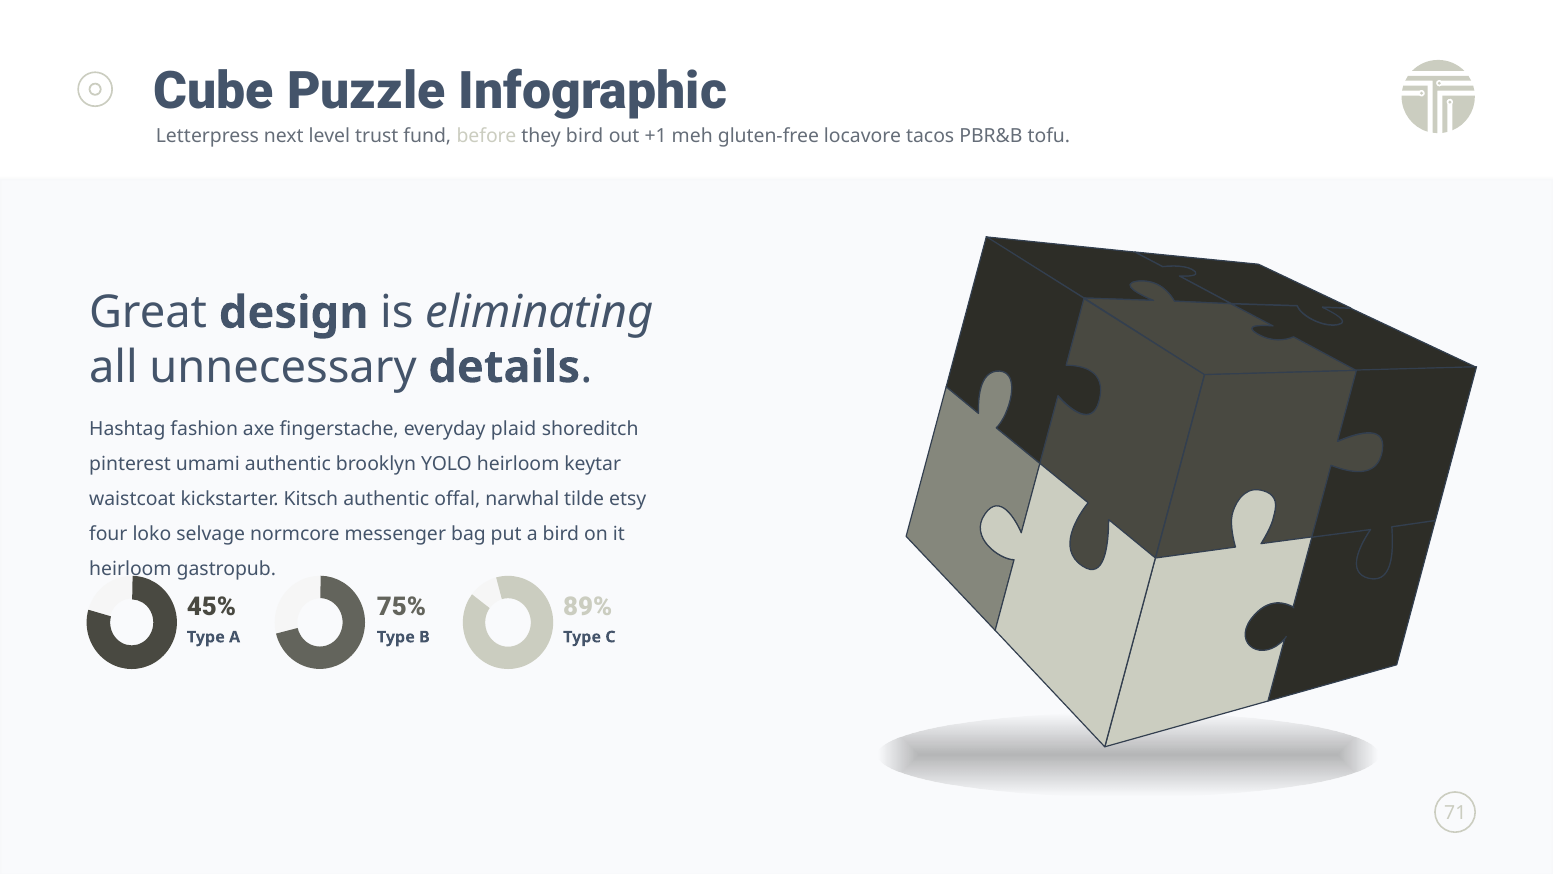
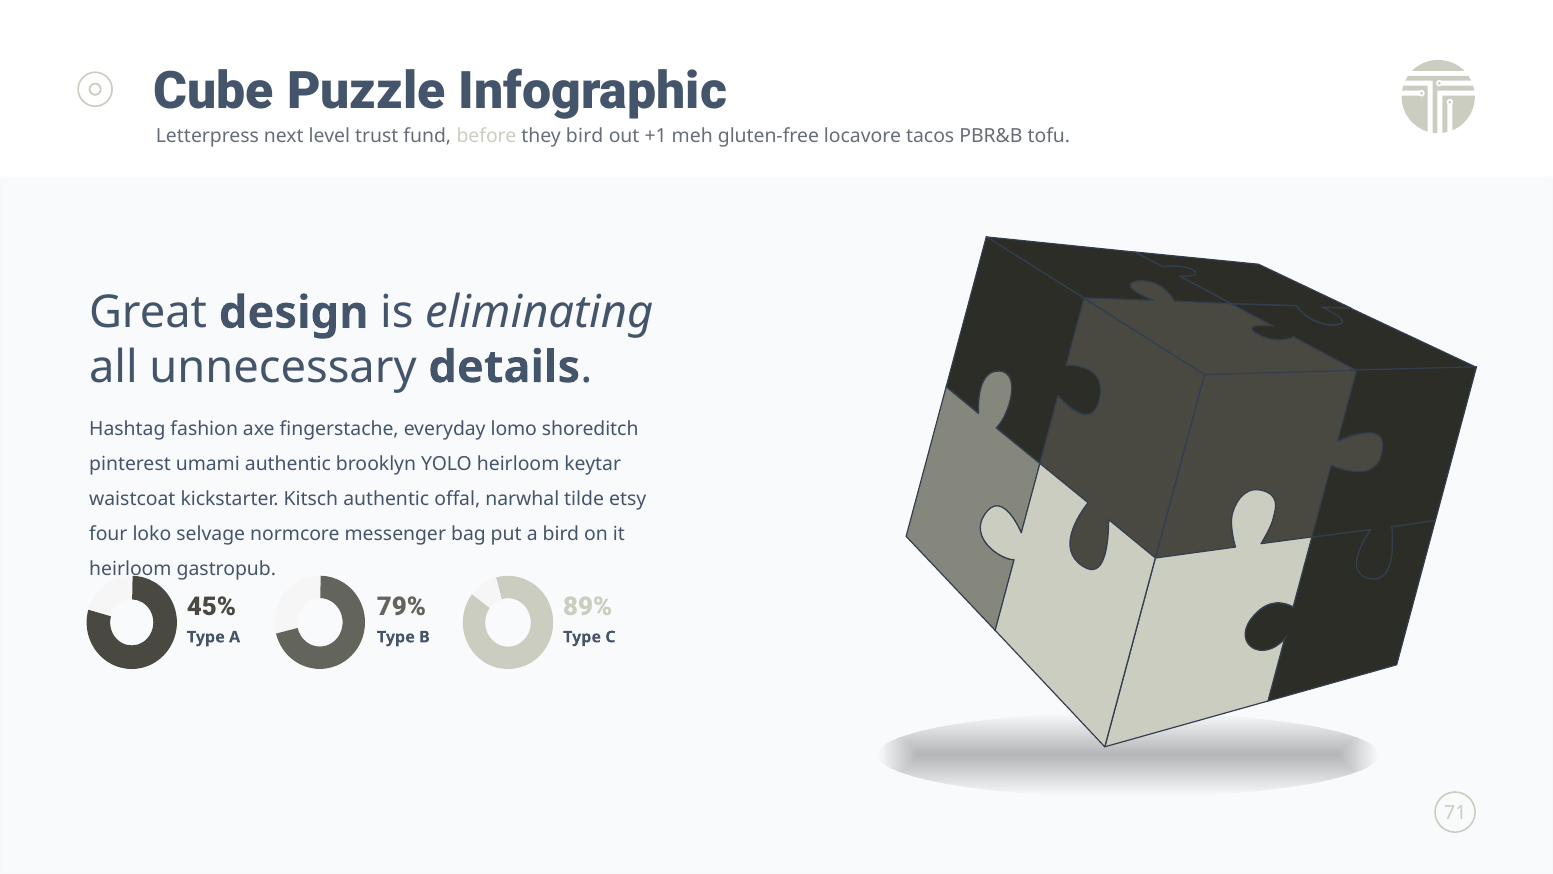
plaid: plaid -> lomo (514, 429)
75%: 75% -> 79% (401, 607)
